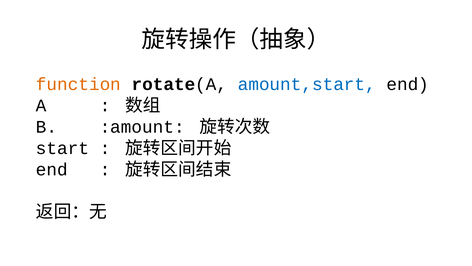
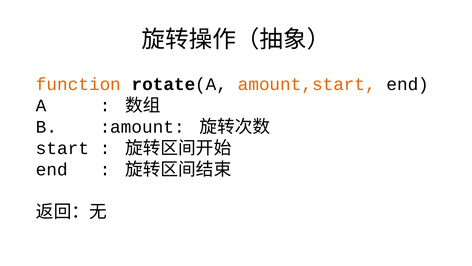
amount,start colour: blue -> orange (307, 84)
